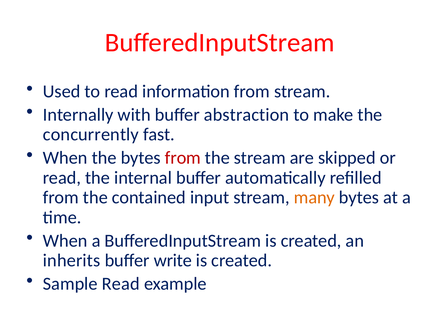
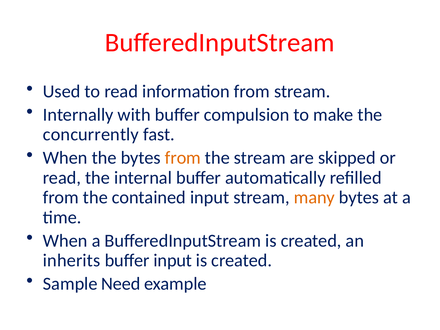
abstraction: abstraction -> compulsion (247, 115)
from colour: red -> orange (183, 158)
buffer write: write -> input (173, 260)
Sample Read: Read -> Need (121, 284)
